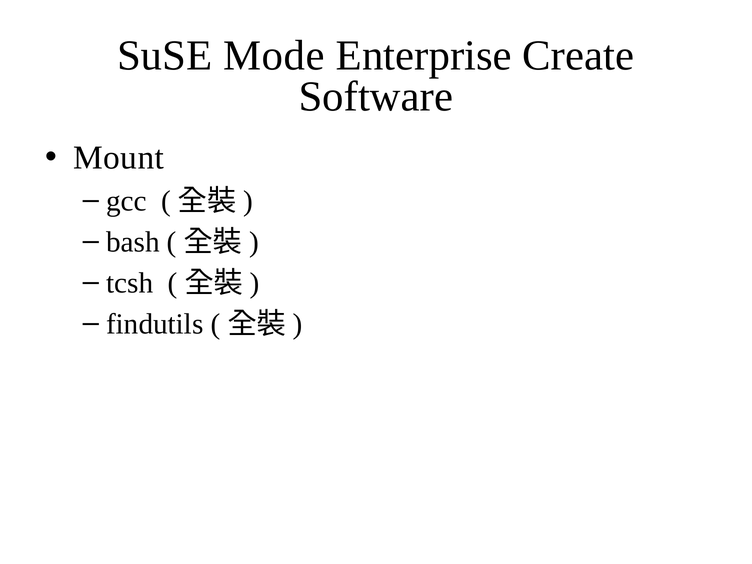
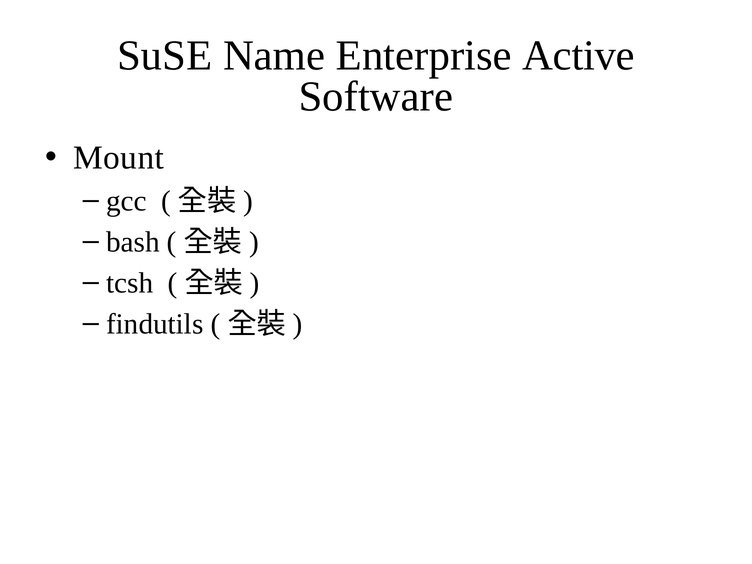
Mode: Mode -> Name (274, 55)
Create: Create -> Active (578, 55)
